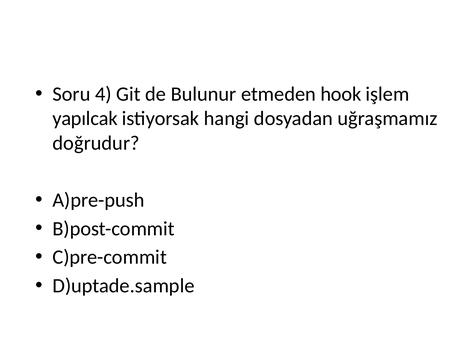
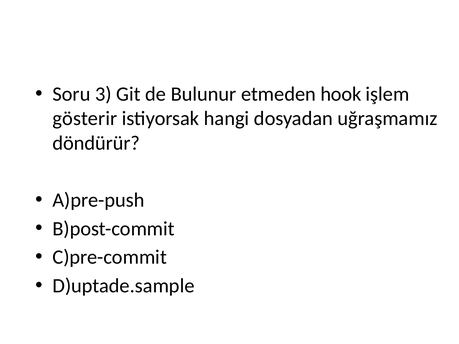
4: 4 -> 3 (103, 94)
yapılcak: yapılcak -> gösterir (85, 119)
doğrudur: doğrudur -> döndürür (96, 143)
